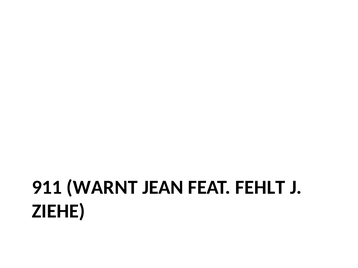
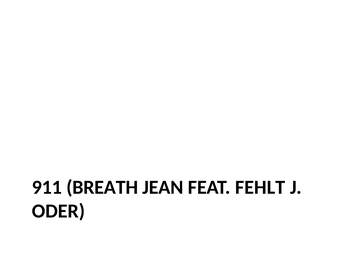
WARNT: WARNT -> BREATH (102, 188)
ZIEHE: ZIEHE -> ODER (58, 212)
